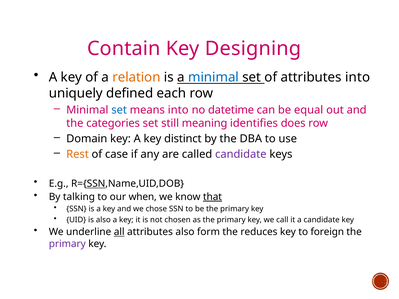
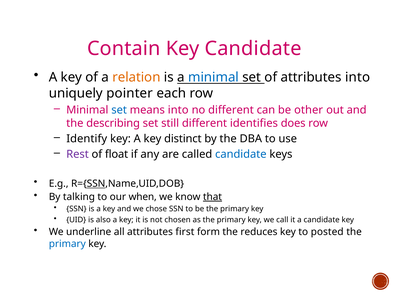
Key Designing: Designing -> Candidate (253, 49)
defined: defined -> pointer (130, 93)
no datetime: datetime -> different (231, 110)
equal: equal -> other (309, 110)
categories: categories -> describing (113, 123)
still meaning: meaning -> different (205, 123)
Domain: Domain -> Identify (87, 139)
Rest colour: orange -> purple (78, 154)
case: case -> float (117, 154)
candidate colour: purple -> blue (241, 154)
all underline: present -> none (119, 232)
attributes also: also -> first (185, 232)
foreign: foreign -> posted (327, 232)
primary colour: purple -> blue (67, 244)
